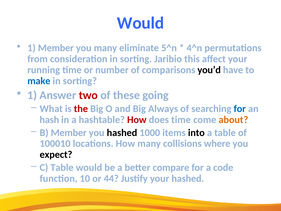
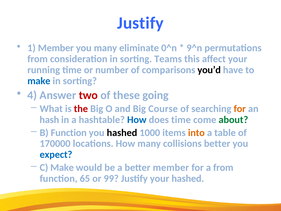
Would: Would -> Justify (140, 23)
5^n: 5^n -> 0^n (169, 48)
4^n: 4^n -> 9^n (194, 48)
Jaribio: Jaribio -> Teams (168, 59)
1: 1 -> 4 (32, 95)
Always: Always -> Course (163, 109)
for colour: blue -> orange (240, 109)
How colour: red -> blue (137, 120)
about colour: orange -> green (233, 120)
B Member: Member -> Function (69, 133)
into colour: black -> orange (196, 133)
100010: 100010 -> 170000 (55, 143)
collisions where: where -> better (217, 143)
expect colour: black -> blue (56, 154)
C Table: Table -> Make (62, 167)
better compare: compare -> member (171, 167)
a code: code -> from (223, 167)
10: 10 -> 65 (85, 178)
44: 44 -> 99 (111, 178)
